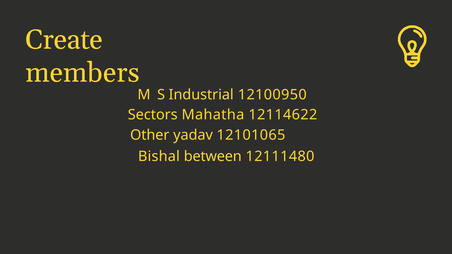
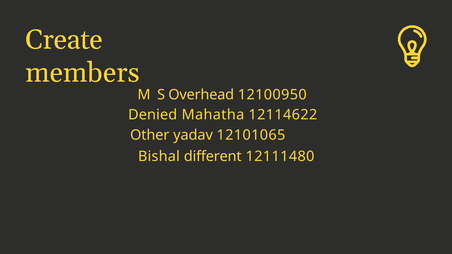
Industrial: Industrial -> Overhead (201, 95)
Sectors: Sectors -> Denied (153, 115)
between: between -> different (213, 157)
